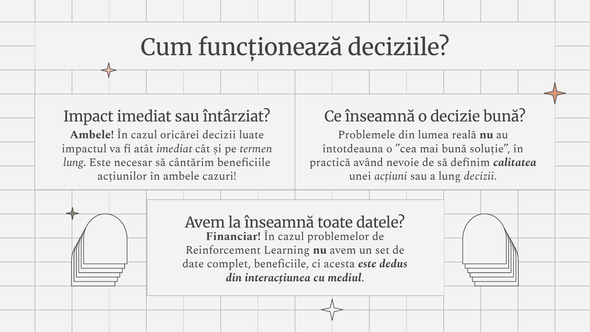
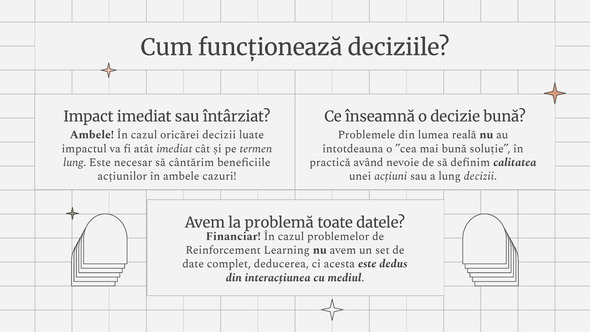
la înseamnă: înseamnă -> problemă (279, 223)
complet beneficiile: beneficiile -> deducerea (281, 264)
